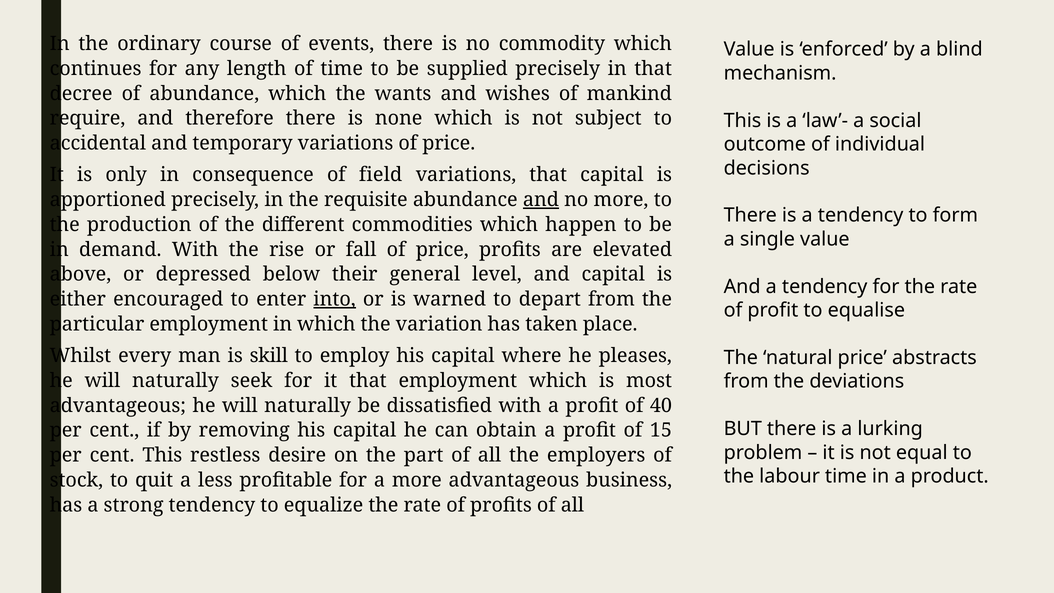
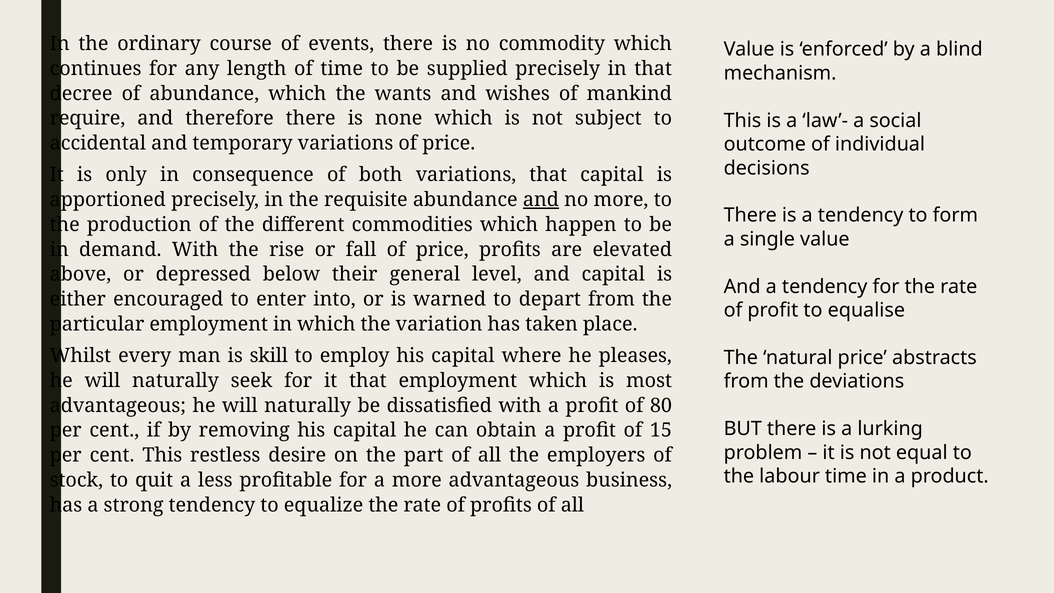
field: field -> both (381, 175)
into underline: present -> none (335, 299)
40: 40 -> 80 (661, 405)
